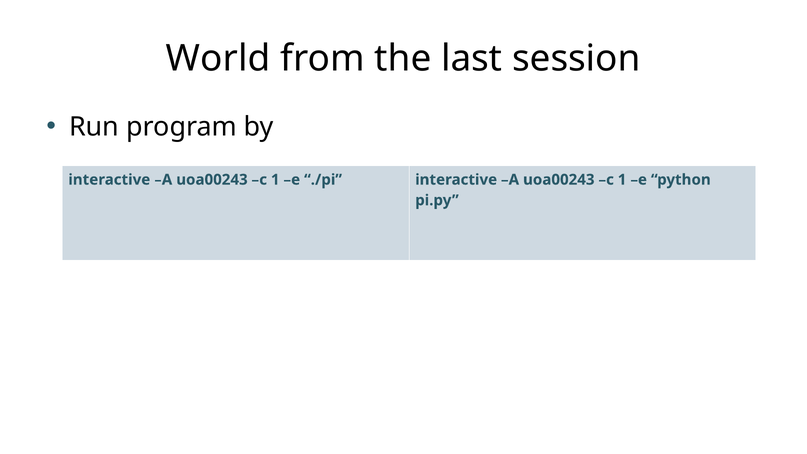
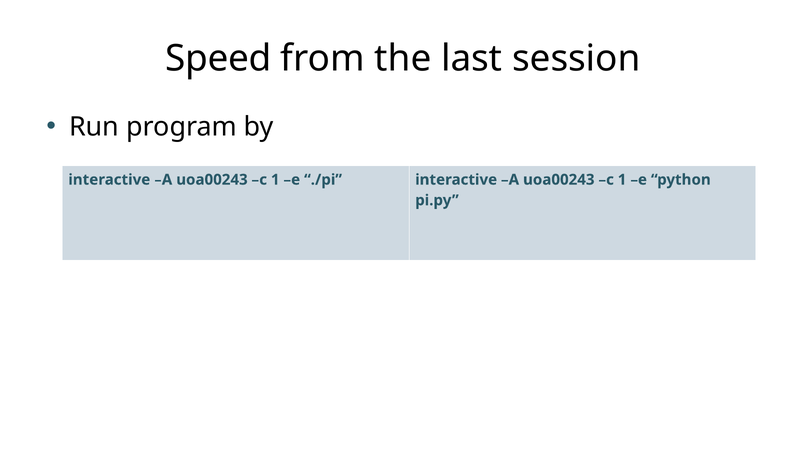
World: World -> Speed (219, 59)
